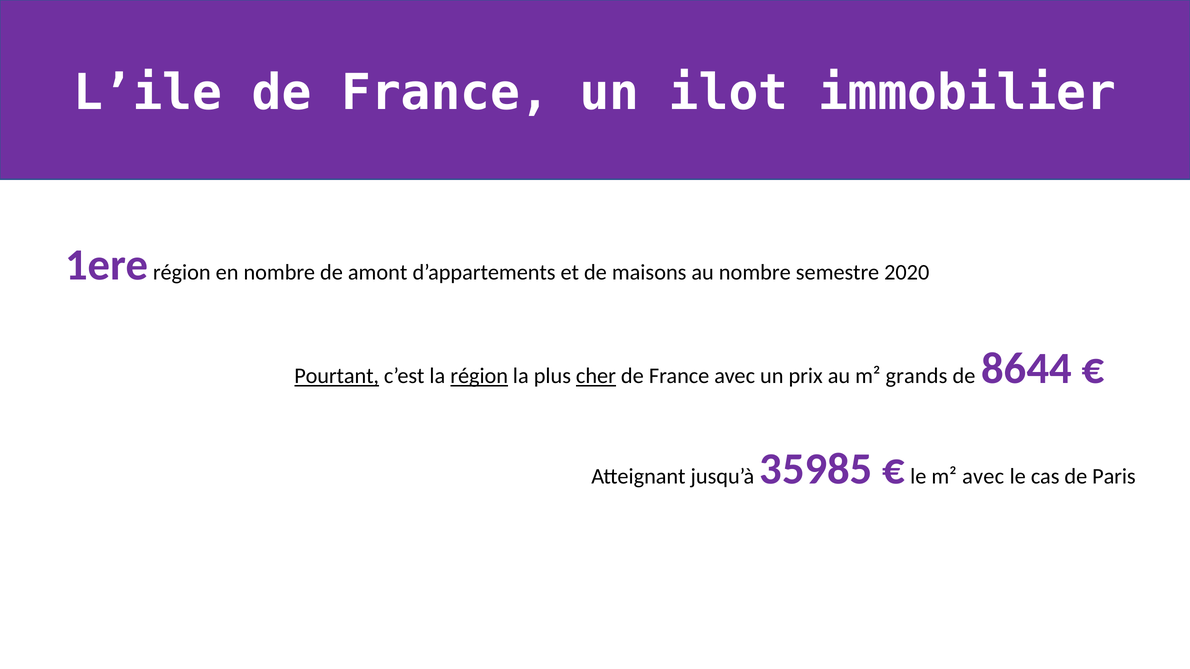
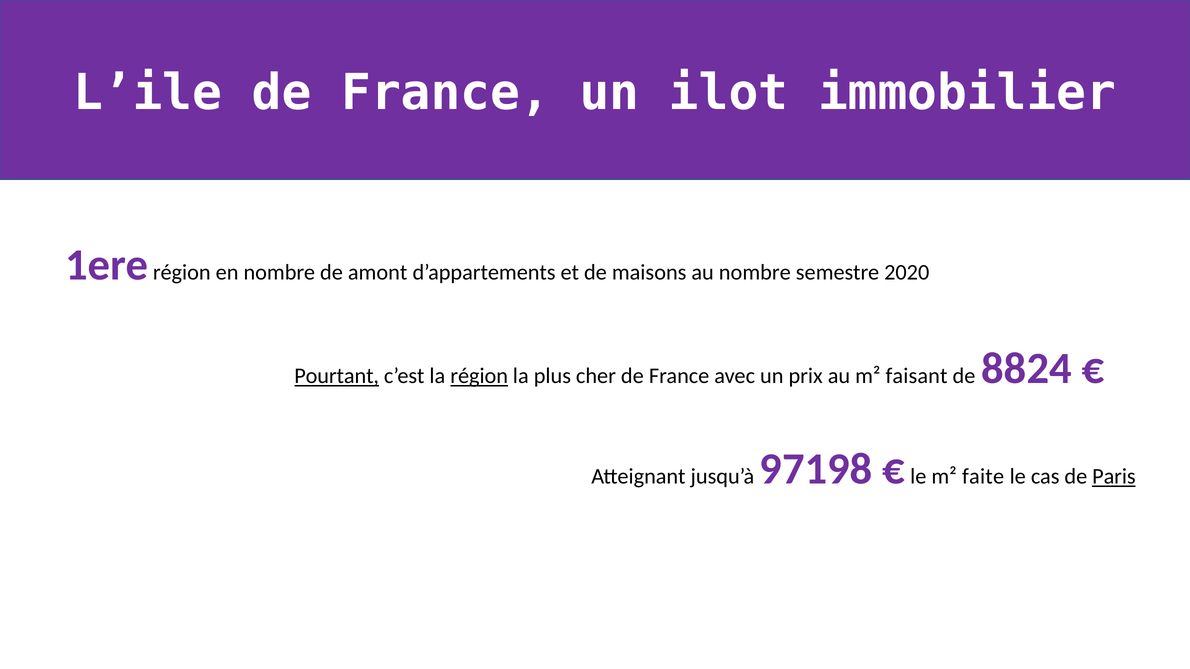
cher underline: present -> none (596, 376)
grands: grands -> faisant (917, 376)
8644: 8644 -> 8824 (1027, 369)
35985: 35985 -> 97198 (816, 469)
m² avec: avec -> faite (983, 477)
Paris underline: none -> present (1114, 477)
